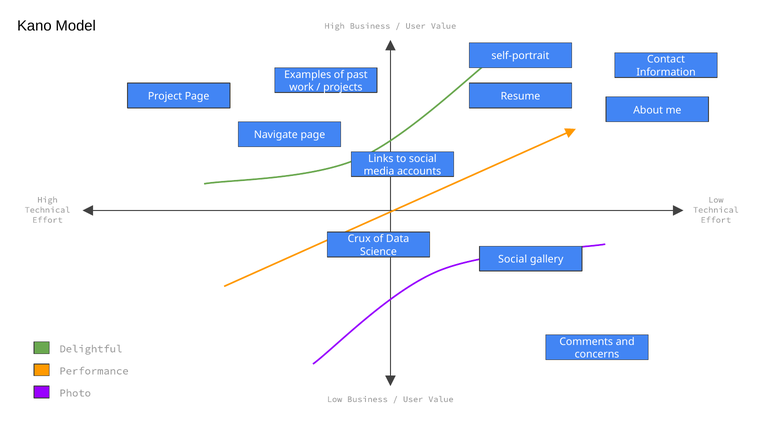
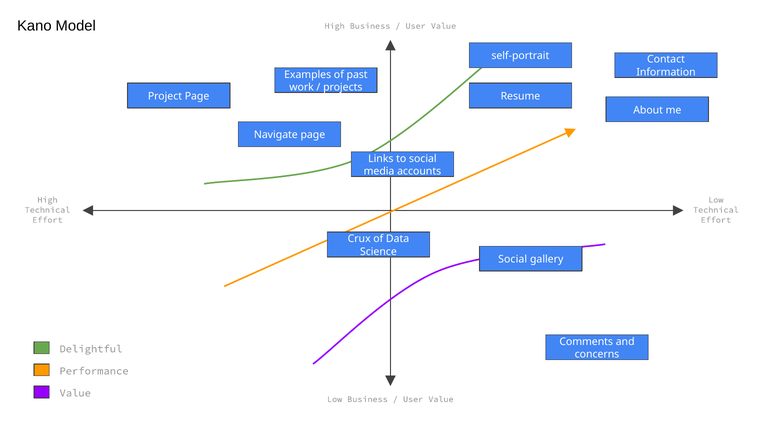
Photo: Photo -> Value (75, 393)
